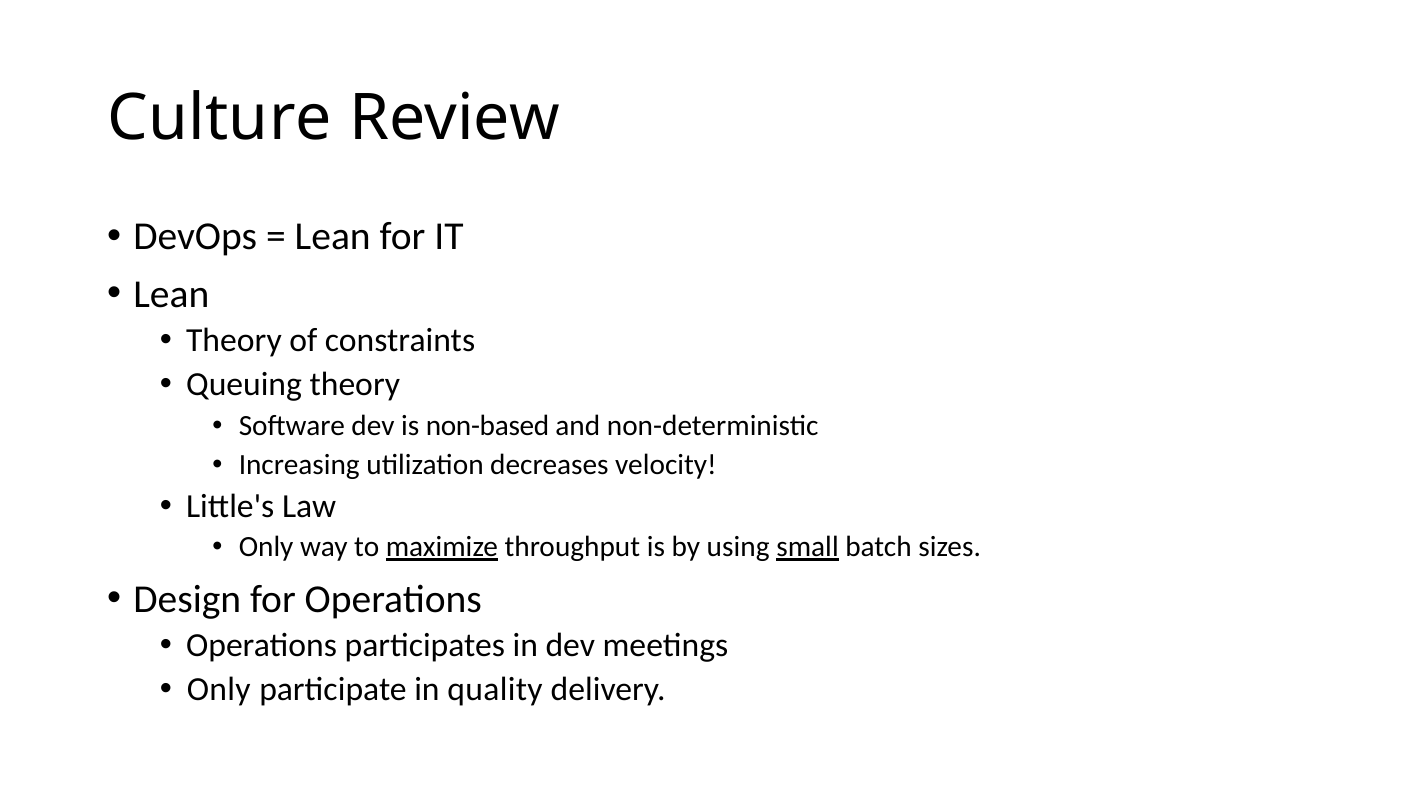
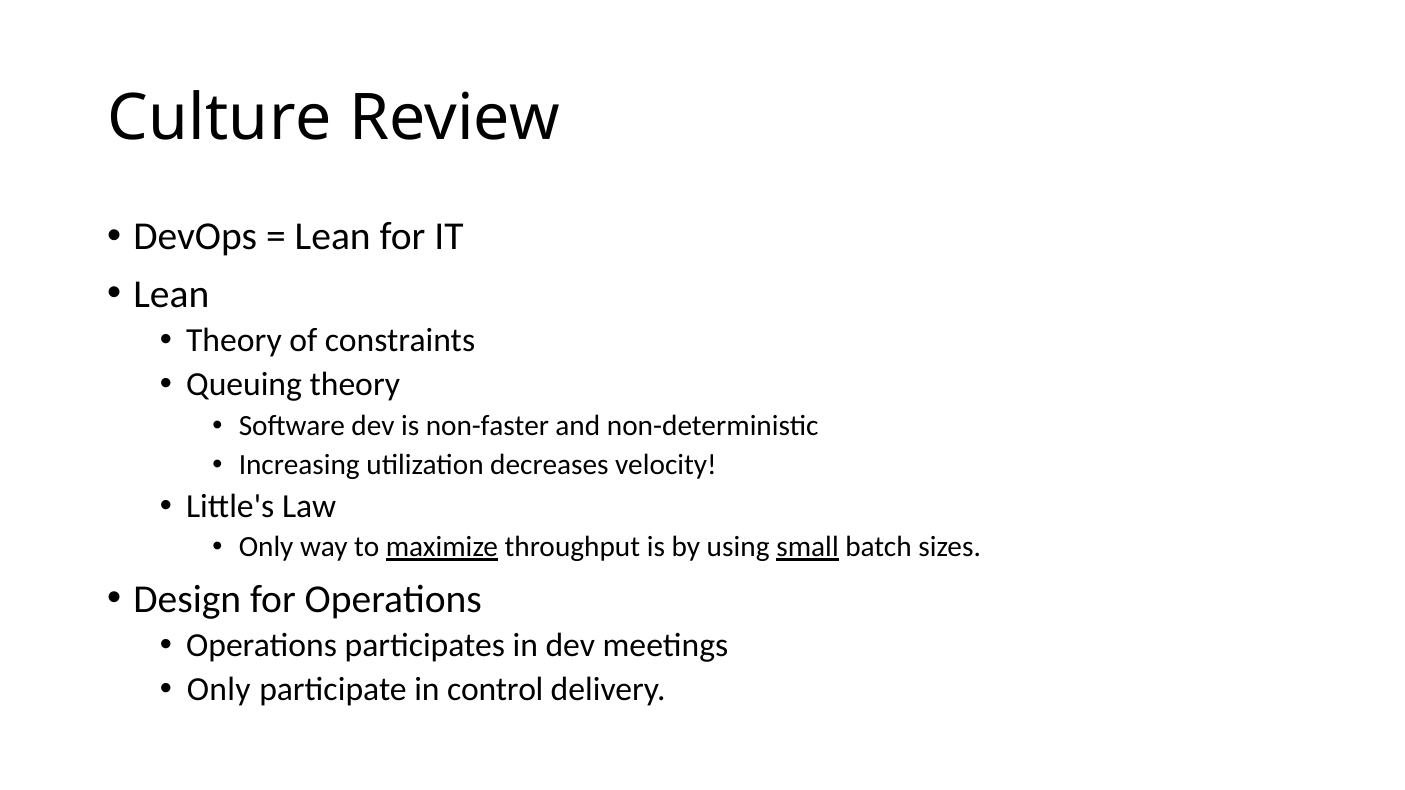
non-based: non-based -> non-faster (487, 426)
quality: quality -> control (495, 690)
